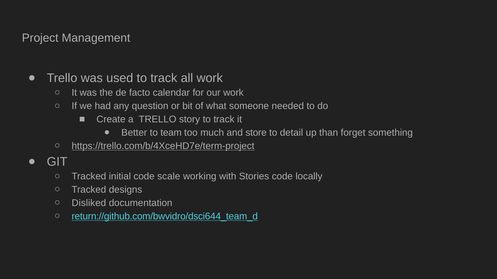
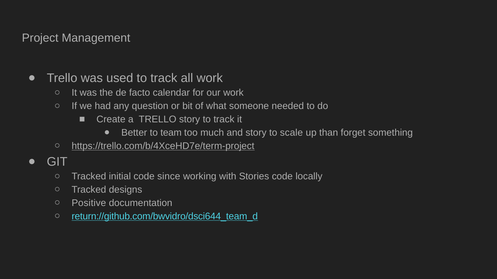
and store: store -> story (256, 133)
detail: detail -> scale (291, 133)
scale: scale -> since (169, 177)
Disliked: Disliked -> Positive (89, 203)
